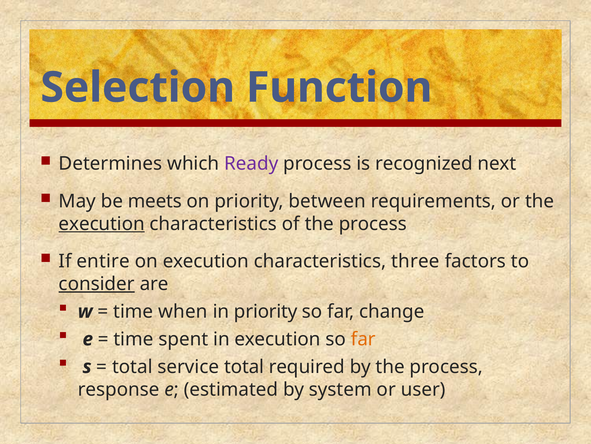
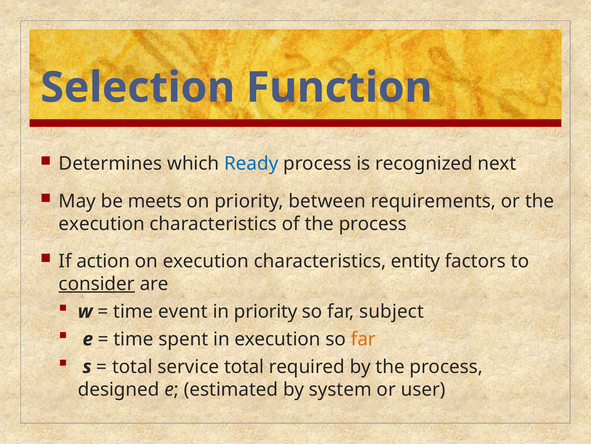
Ready colour: purple -> blue (251, 163)
execution underline: present -> none (102, 223)
entire: entire -> action (103, 261)
three: three -> entity (416, 261)
when: when -> event (183, 311)
change: change -> subject (392, 311)
response: response -> designed (119, 389)
